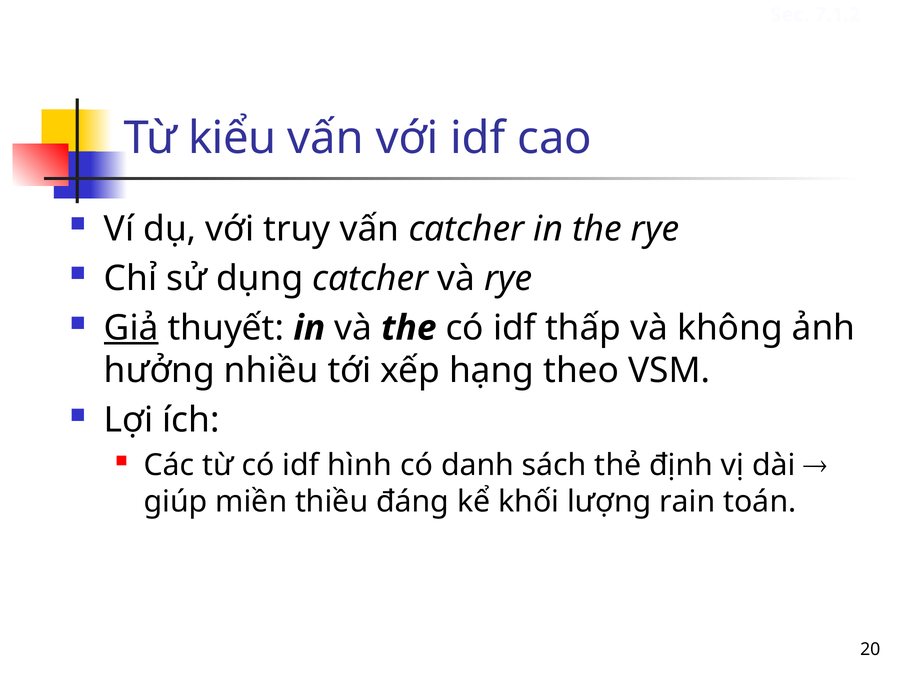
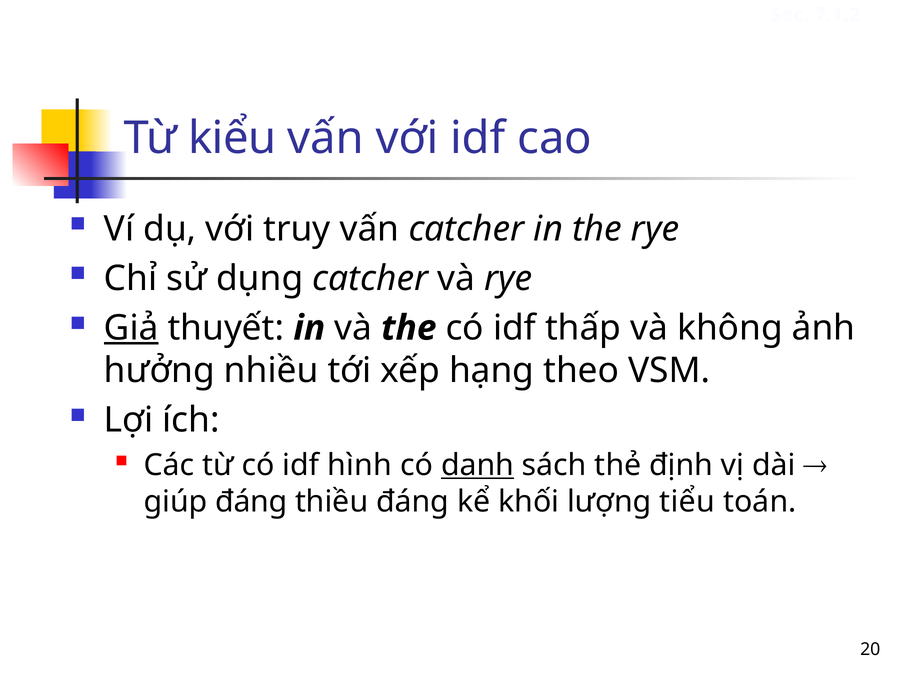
danh underline: none -> present (478, 465)
giúp miền: miền -> đáng (251, 501)
rain: rain -> tiểu (687, 501)
